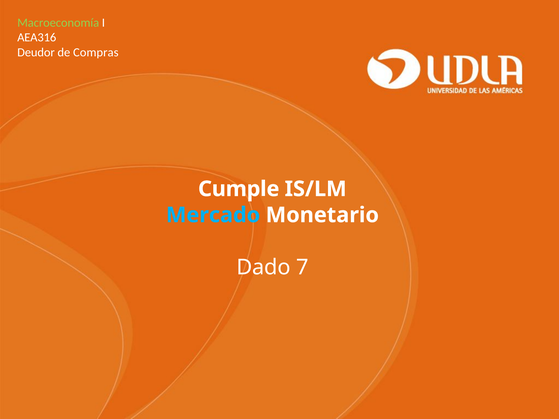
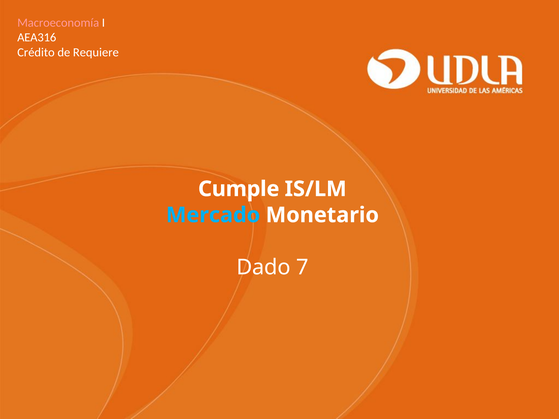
Macroeconomía colour: light green -> pink (58, 23)
Deudor: Deudor -> Crédito (36, 52)
Compras: Compras -> Requiere (96, 52)
